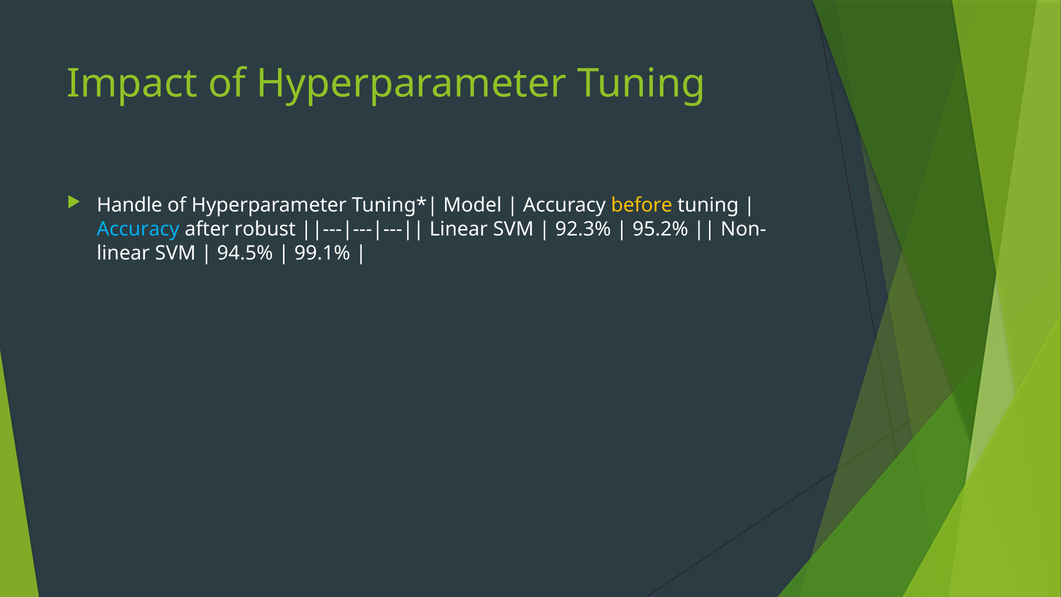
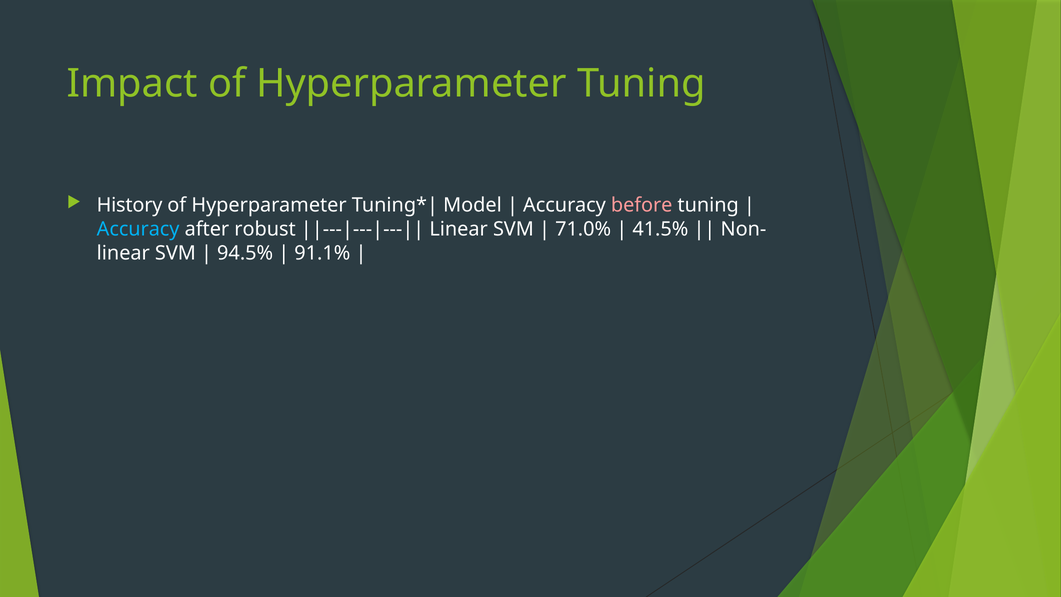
Handle: Handle -> History (130, 205)
before colour: yellow -> pink (642, 205)
92.3%: 92.3% -> 71.0% (583, 229)
95.2%: 95.2% -> 41.5% (660, 229)
99.1%: 99.1% -> 91.1% (322, 253)
